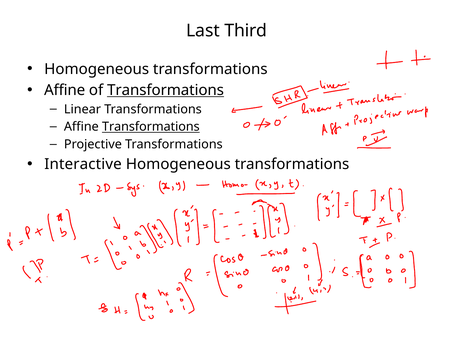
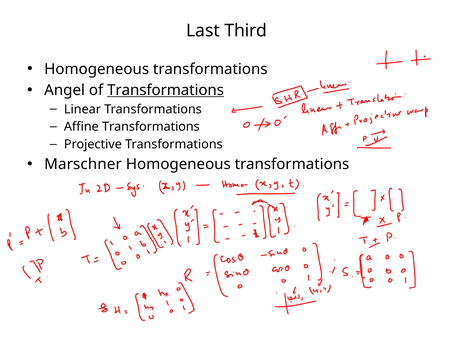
Affine: Affine -> Angel (65, 90)
Transformations underline: present -> none (151, 127)
Interactive: Interactive -> Marschner (83, 164)
